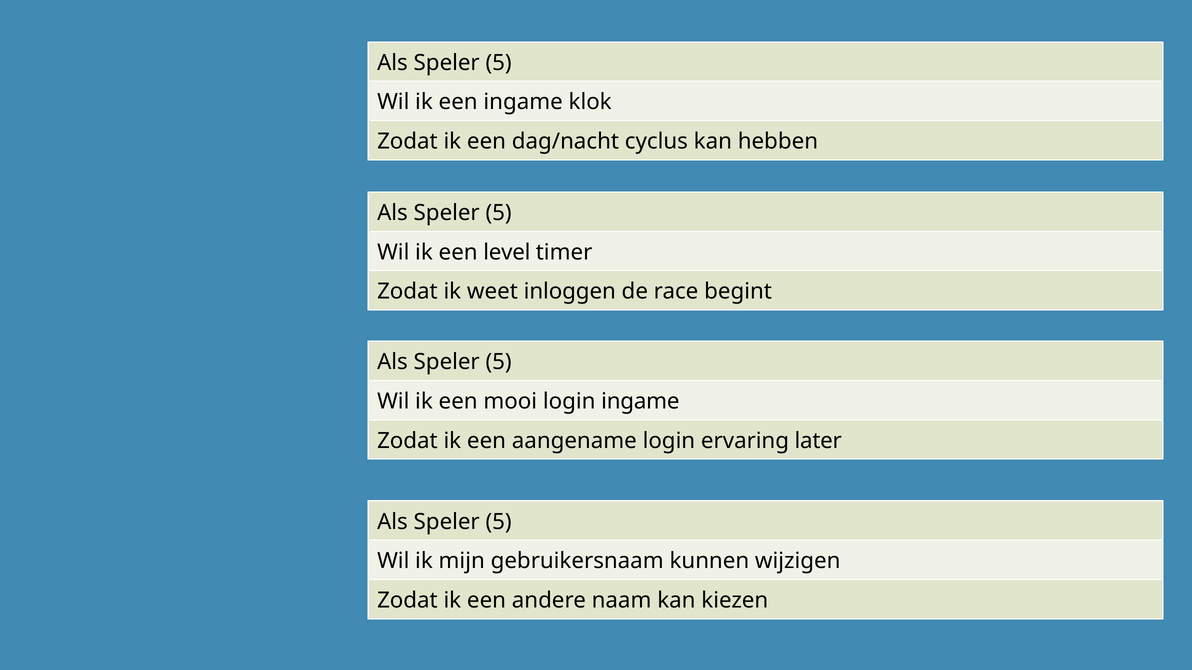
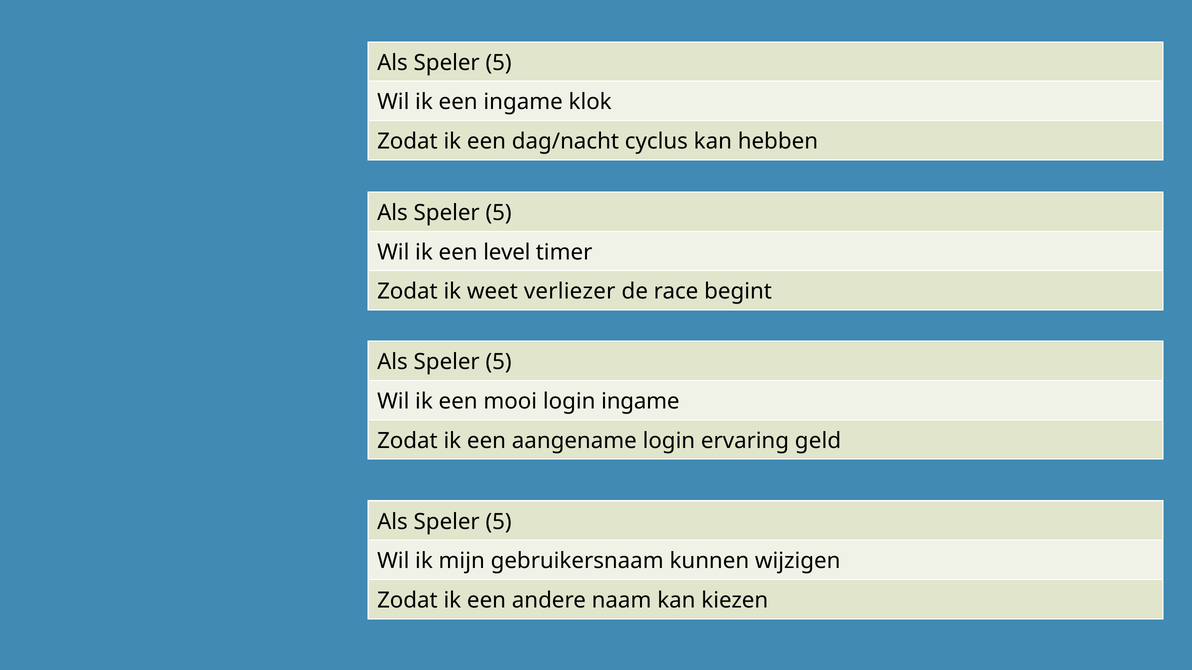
inloggen: inloggen -> verliezer (570, 292)
later: later -> geld (818, 441)
